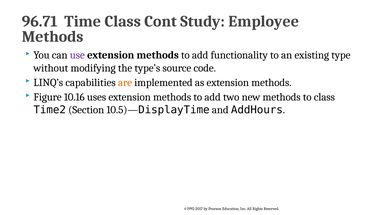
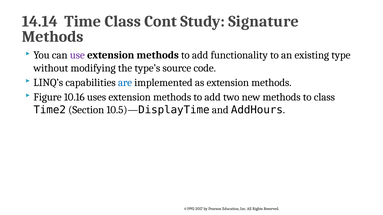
96.71: 96.71 -> 14.14 (40, 21)
Employee: Employee -> Signature (264, 21)
are colour: orange -> blue (125, 83)
